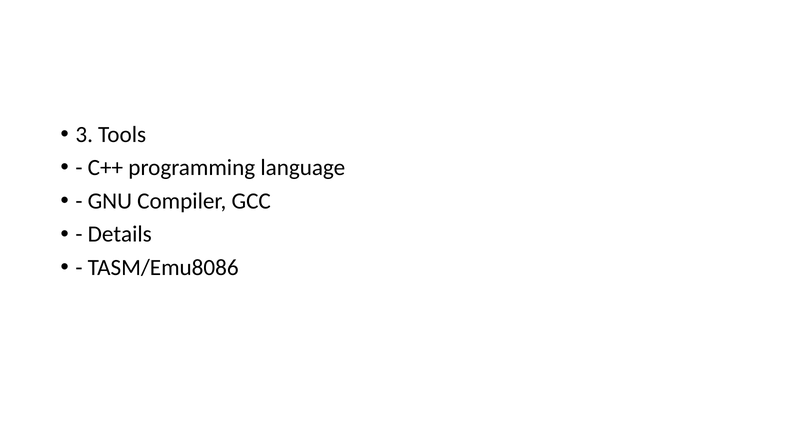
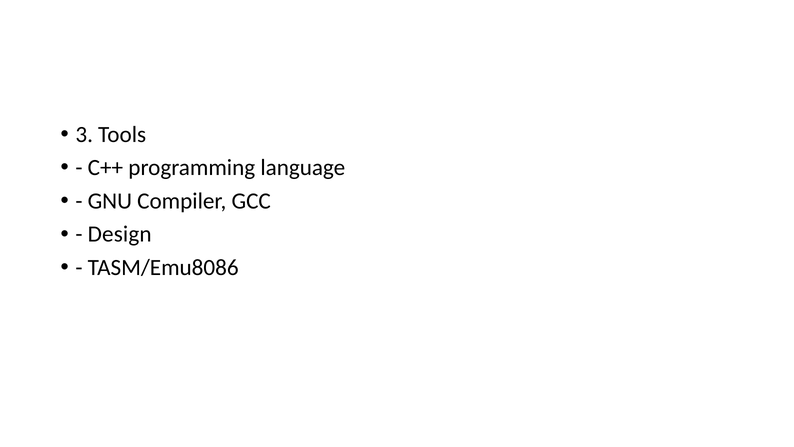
Details: Details -> Design (120, 234)
